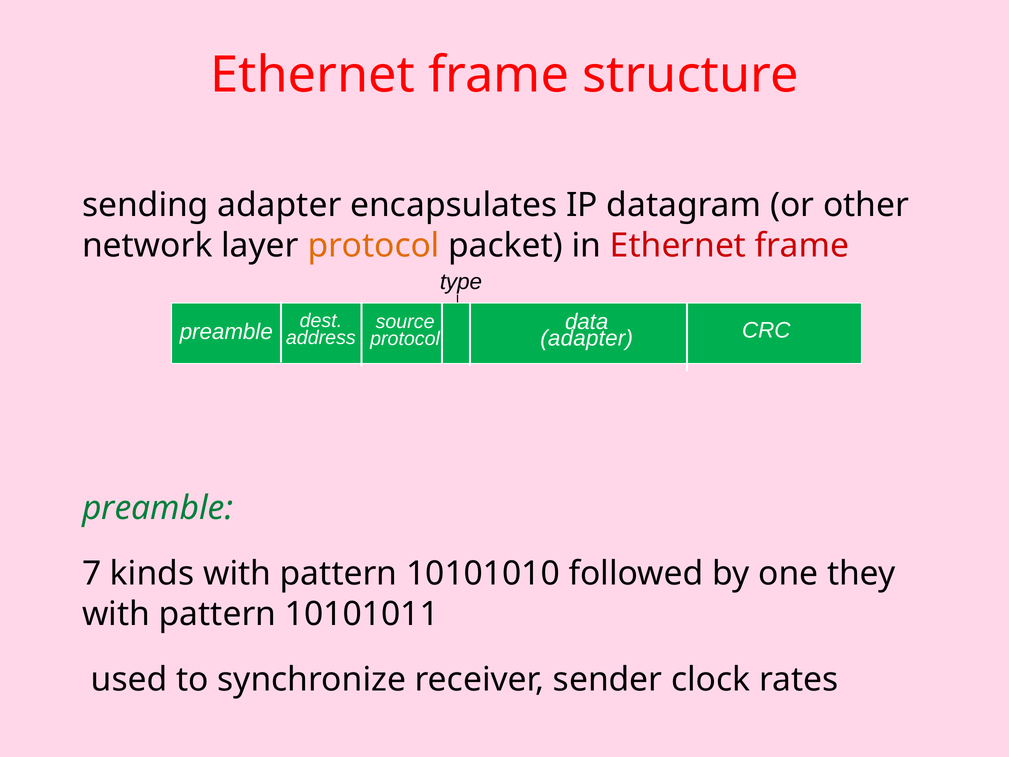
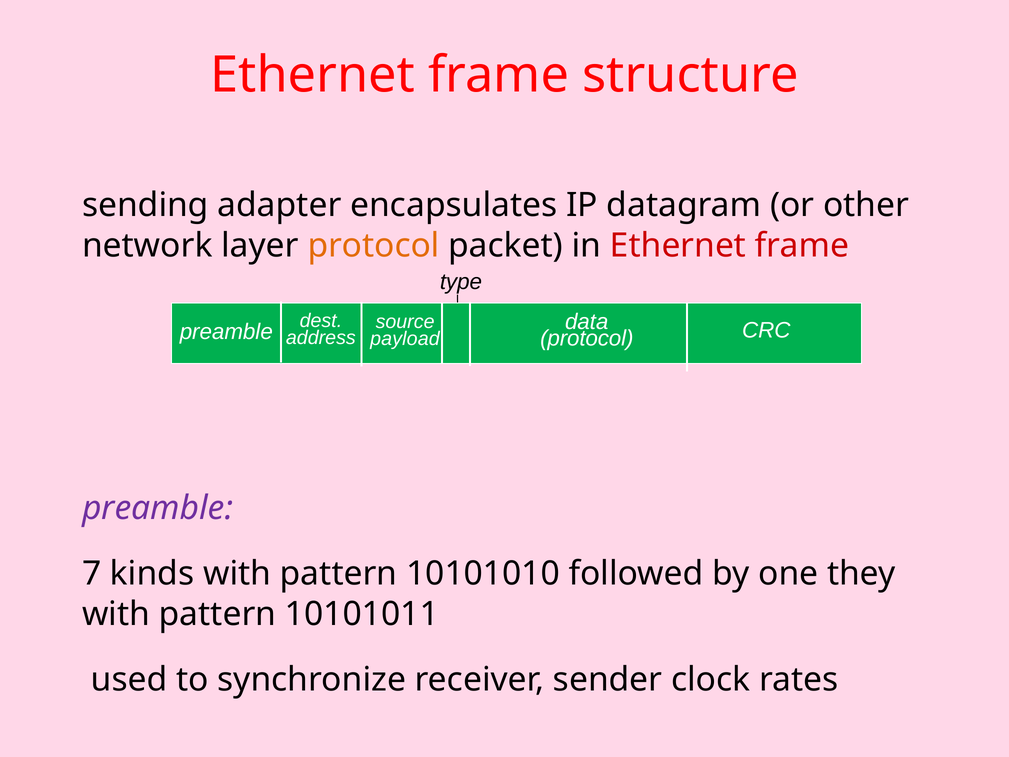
adapter: adapter -> protocol (587, 338)
protocol: protocol -> payload (405, 338)
preamble colour: green -> purple (158, 508)
